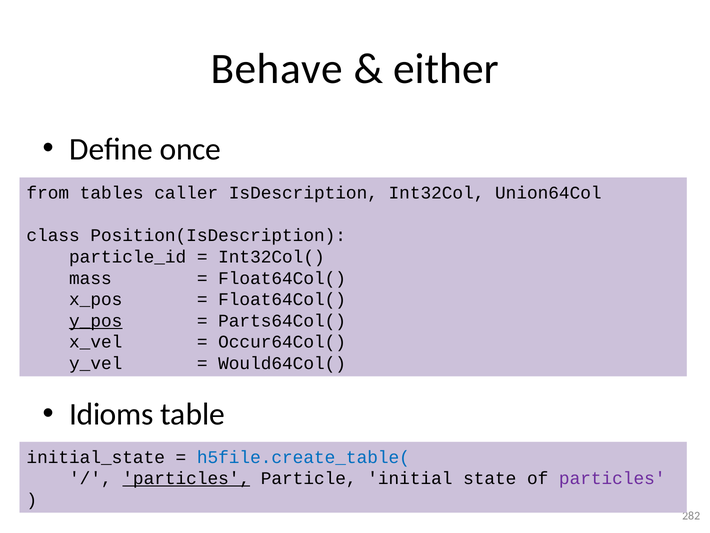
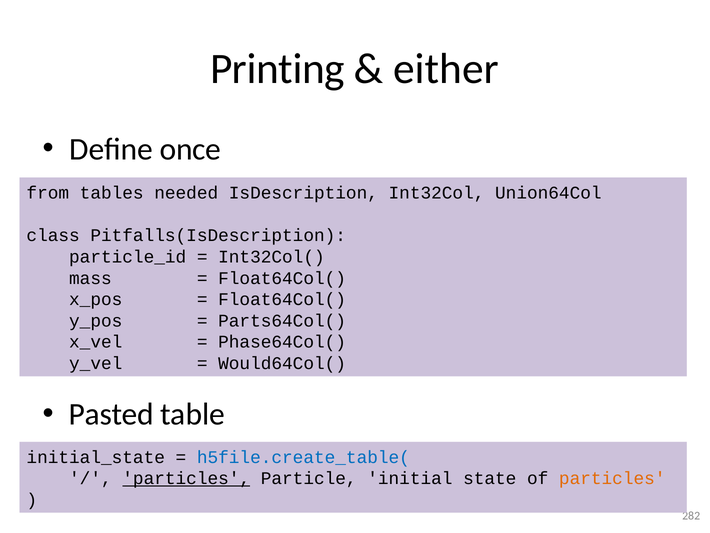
Behave: Behave -> Printing (277, 69)
caller: caller -> needed (186, 193)
Position(IsDescription: Position(IsDescription -> Pitfalls(IsDescription (218, 235)
y_pos underline: present -> none (96, 320)
Occur64Col(: Occur64Col( -> Phase64Col( (282, 342)
Idioms: Idioms -> Pasted (111, 414)
particles colour: purple -> orange (612, 478)
